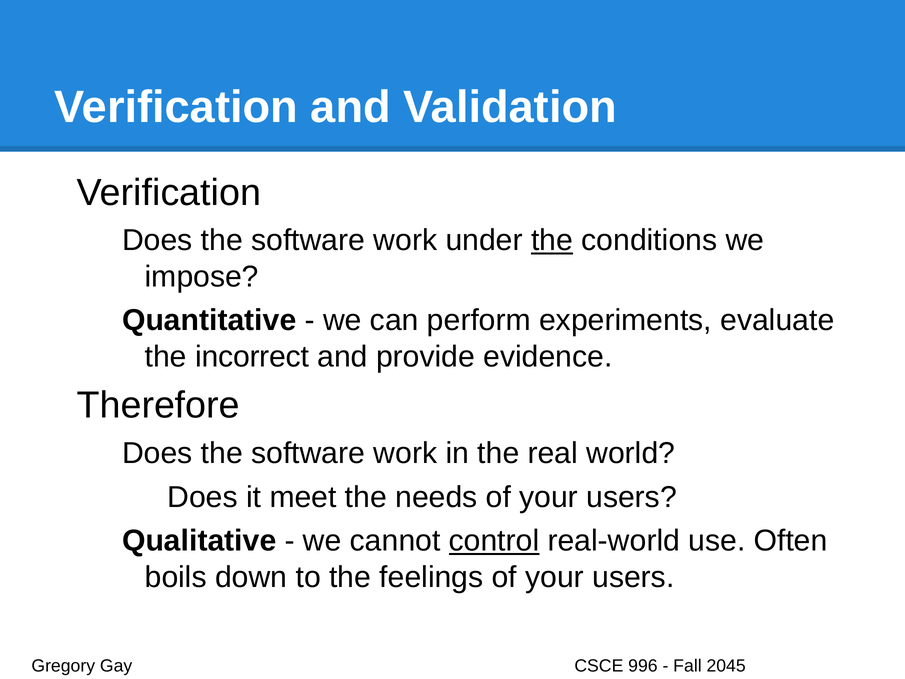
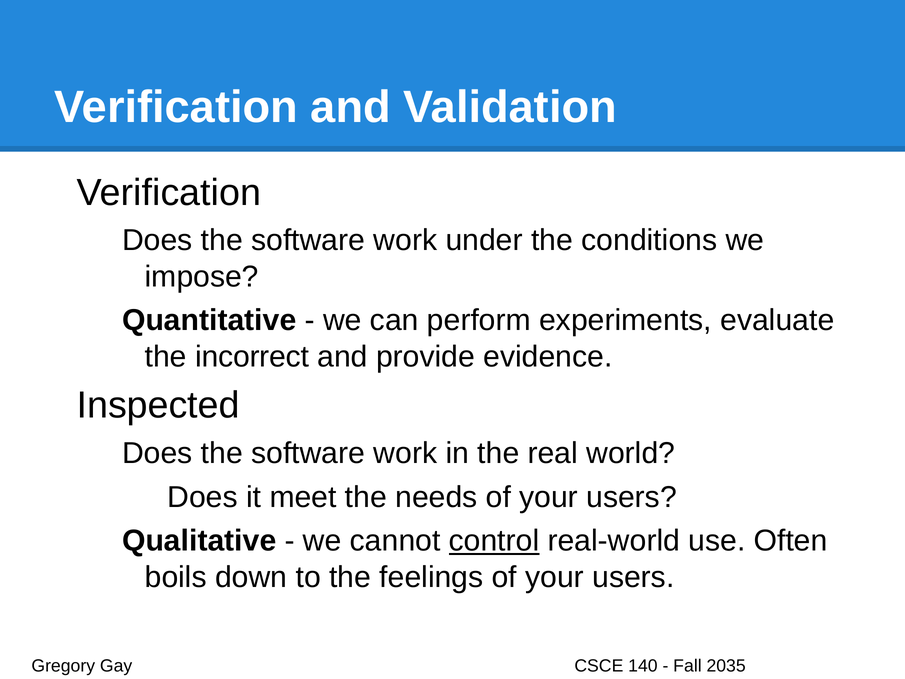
the underline: present -> none (552, 240)
Therefore: Therefore -> Inspected (158, 405)
996: 996 -> 140 (643, 666)
2045: 2045 -> 2035 (726, 666)
